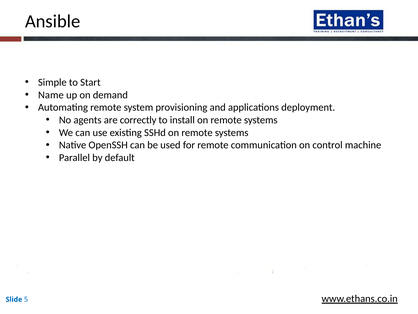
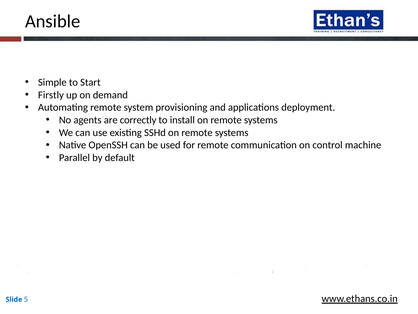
Name: Name -> Firstly (51, 95)
